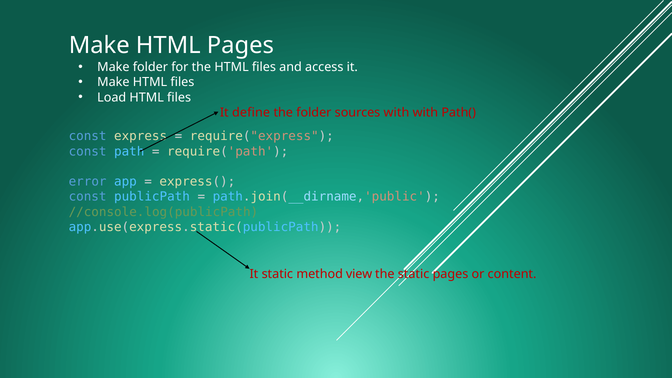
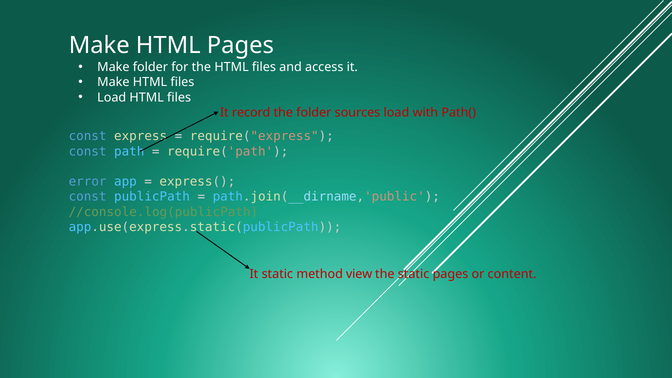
define: define -> record (251, 112)
sources with: with -> load (396, 112)
